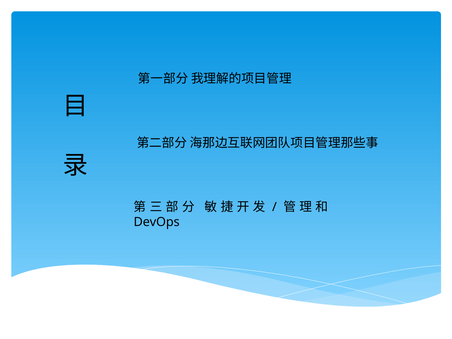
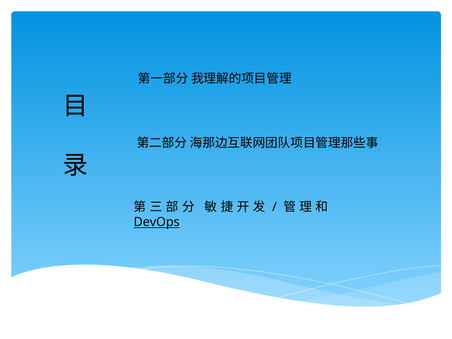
DevOps underline: none -> present (157, 222)
